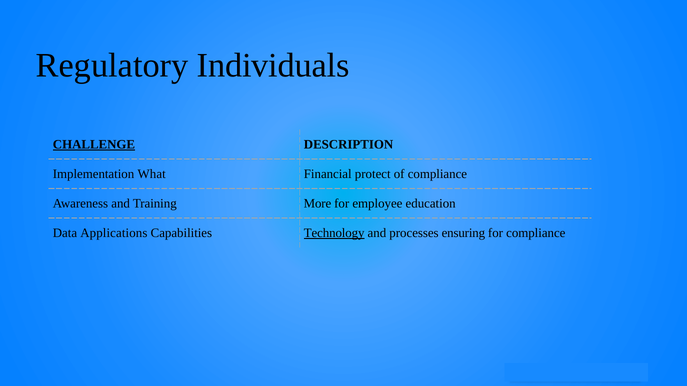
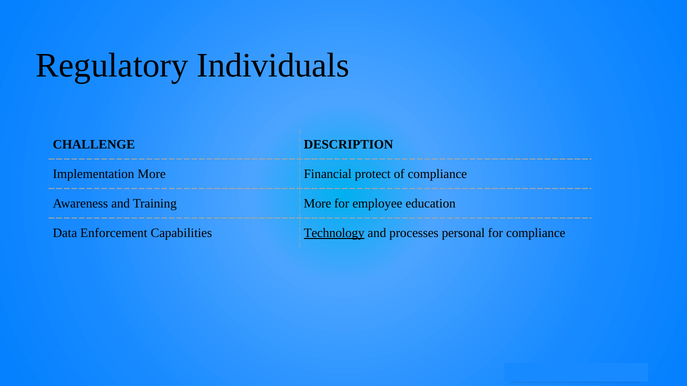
CHALLENGE underline: present -> none (94, 145)
Implementation What: What -> More (152, 174)
Applications: Applications -> Enforcement (114, 233)
ensuring: ensuring -> personal (463, 233)
